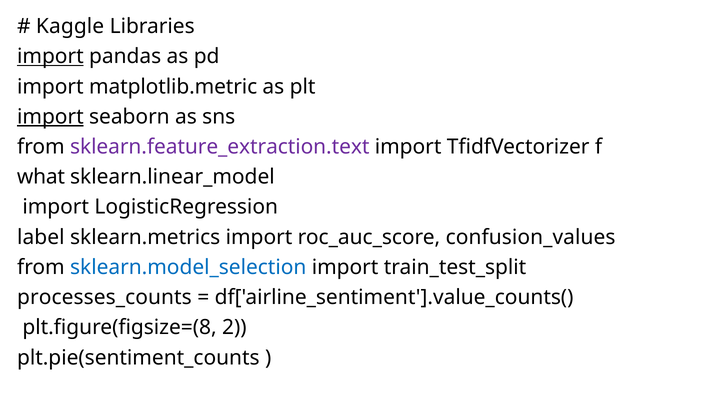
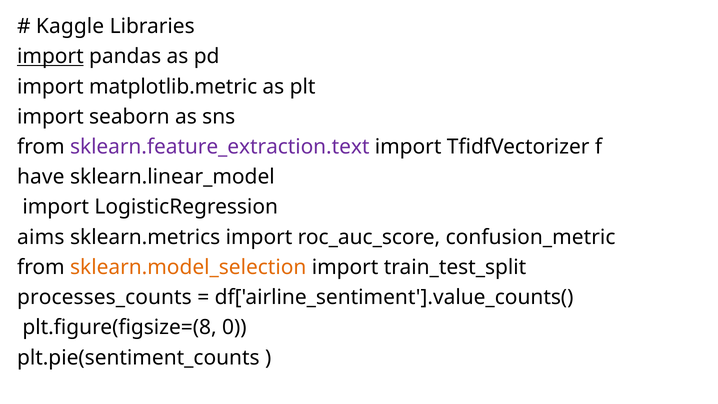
import underline: present -> none (50, 117)
what: what -> have (41, 177)
label: label -> aims (41, 237)
confusion_values: confusion_values -> confusion_metric (531, 237)
sklearn.model_selection colour: blue -> orange (188, 267)
2: 2 -> 0 (234, 327)
